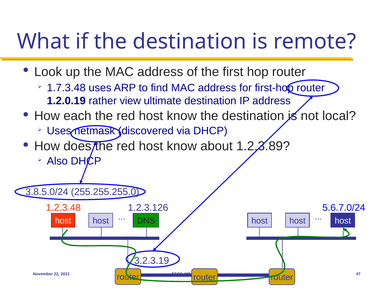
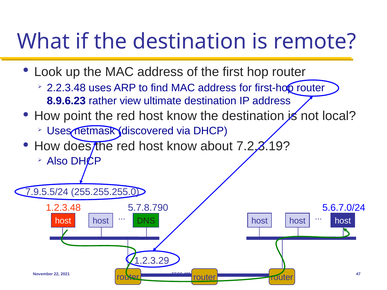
1.7.3.48: 1.7.3.48 -> 2.2.3.48 (66, 88)
1.2.0.19: 1.2.0.19 -> 8.9.6.23 (66, 101)
each: each -> point (77, 116)
1.2.3.89: 1.2.3.89 -> 7.2.3.19 (263, 146)
3.8.5.0/24: 3.8.5.0/24 -> 7.9.5.5/24 (47, 192)
1.2.3.126: 1.2.3.126 -> 5.7.8.790 (148, 208)
3.2.3.19: 3.2.3.19 -> 1.2.3.29 (152, 261)
